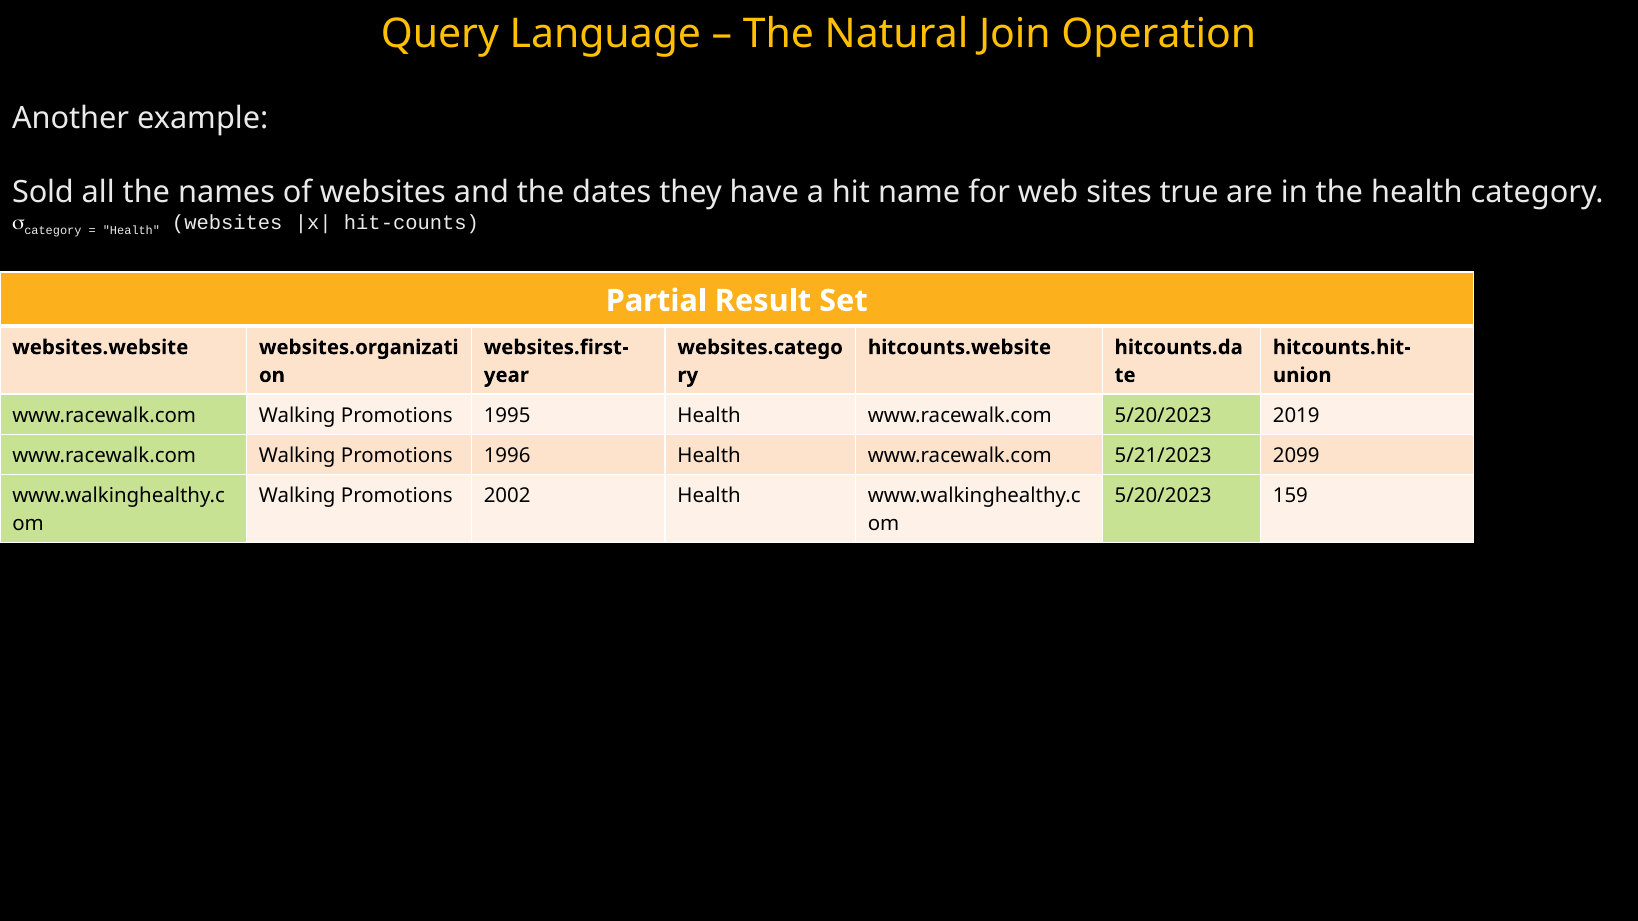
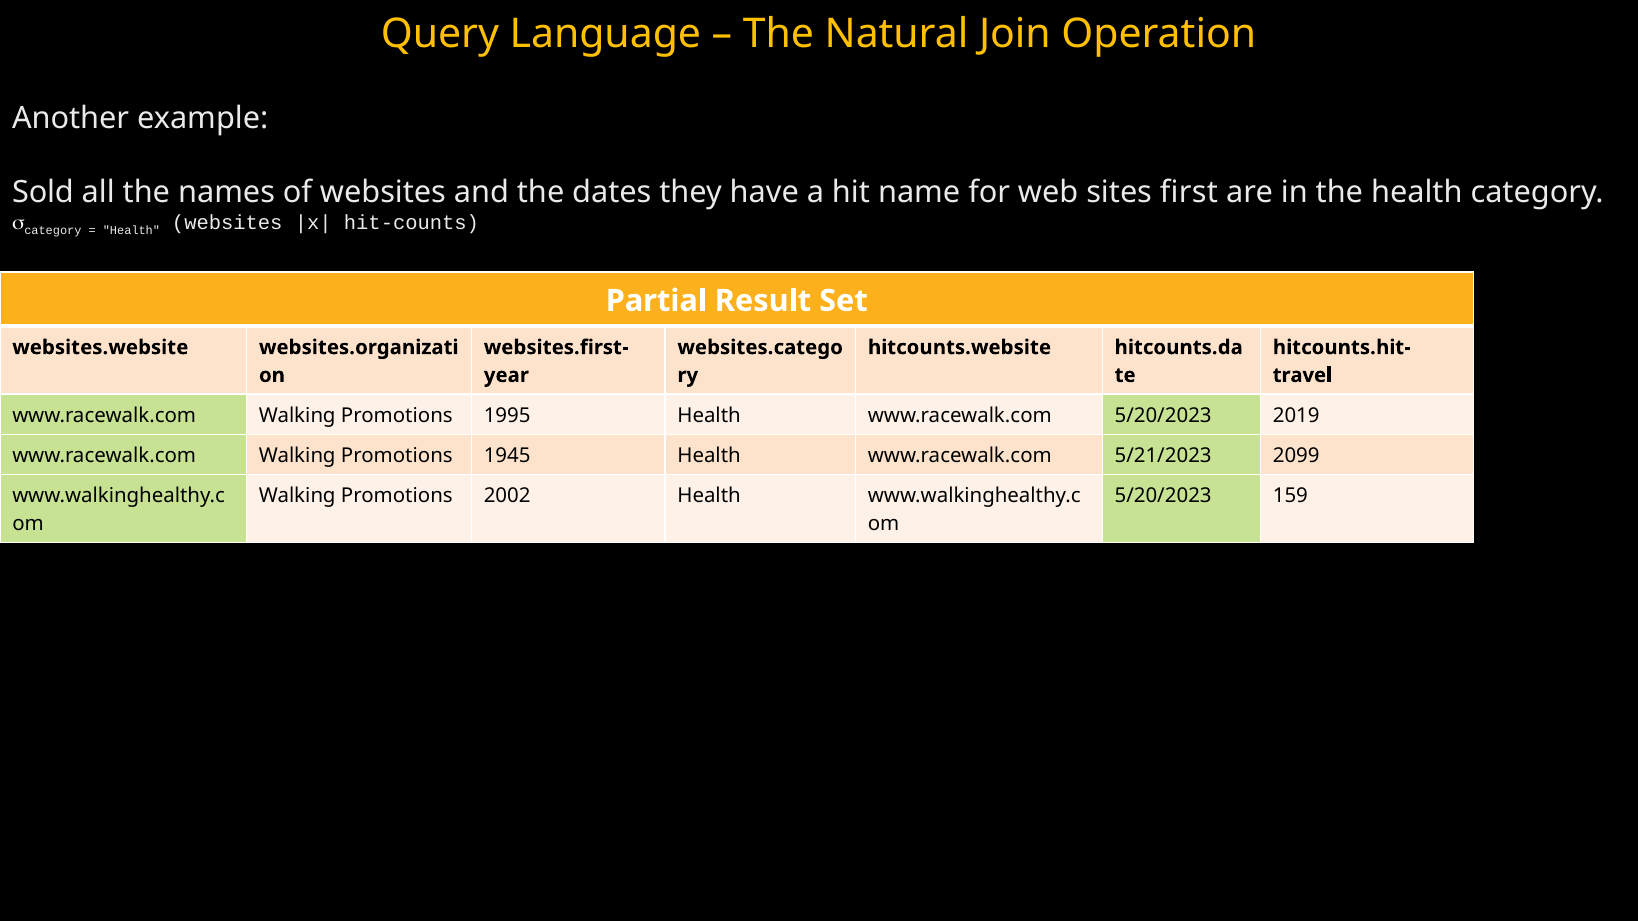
true: true -> first (1189, 192)
union: union -> travel (1302, 375)
1996: 1996 -> 1945 (507, 456)
